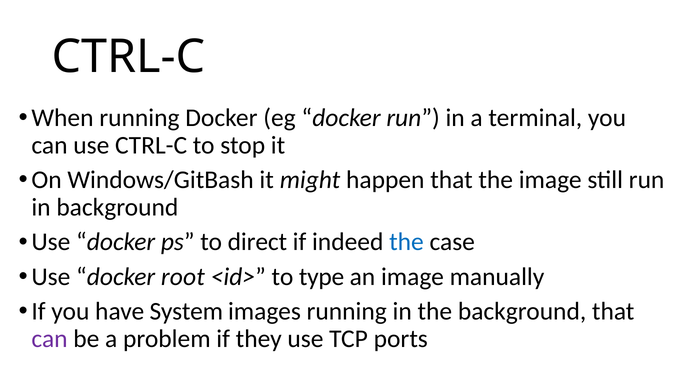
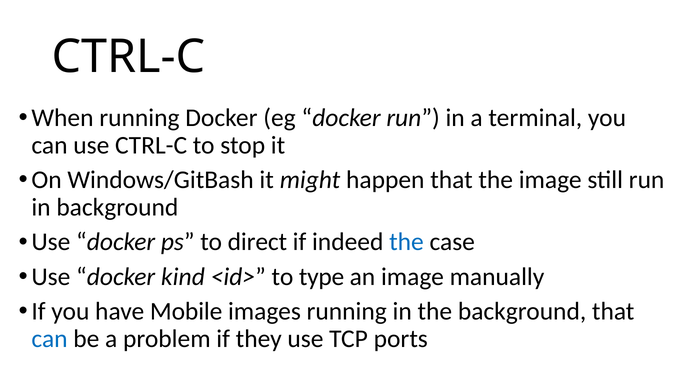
root: root -> kind (183, 277)
System: System -> Mobile (186, 312)
can colour: purple -> blue (50, 339)
